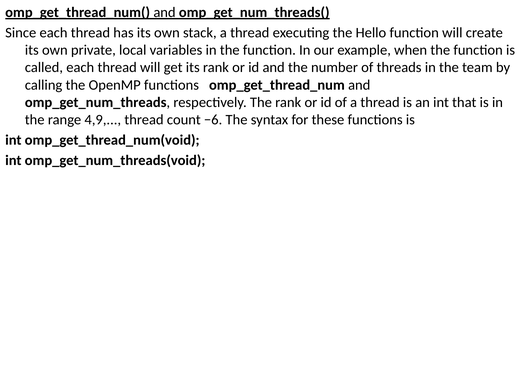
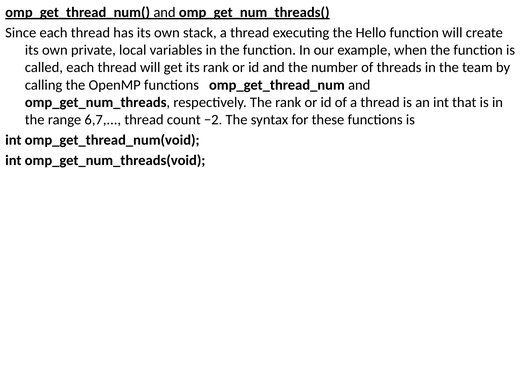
4,9: 4,9 -> 6,7 (103, 120)
−6: −6 -> −2 (213, 120)
